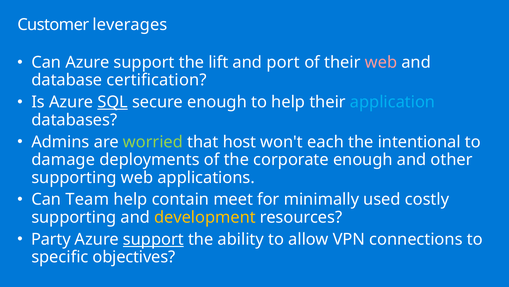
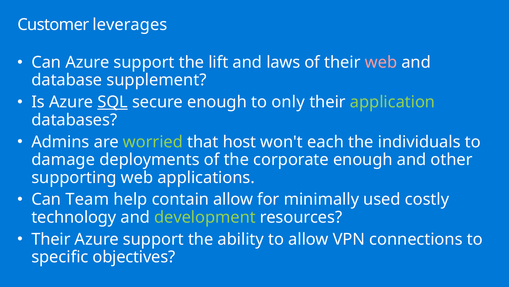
port: port -> laws (283, 62)
certification: certification -> supplement (156, 80)
to help: help -> only (288, 102)
application colour: light blue -> light green (393, 102)
intentional: intentional -> individuals (419, 142)
contain meet: meet -> allow (233, 199)
supporting: supporting -> technology (74, 217)
development colour: yellow -> light green (205, 217)
Party: Party -> Their (51, 239)
support underline: present -> none (153, 239)
